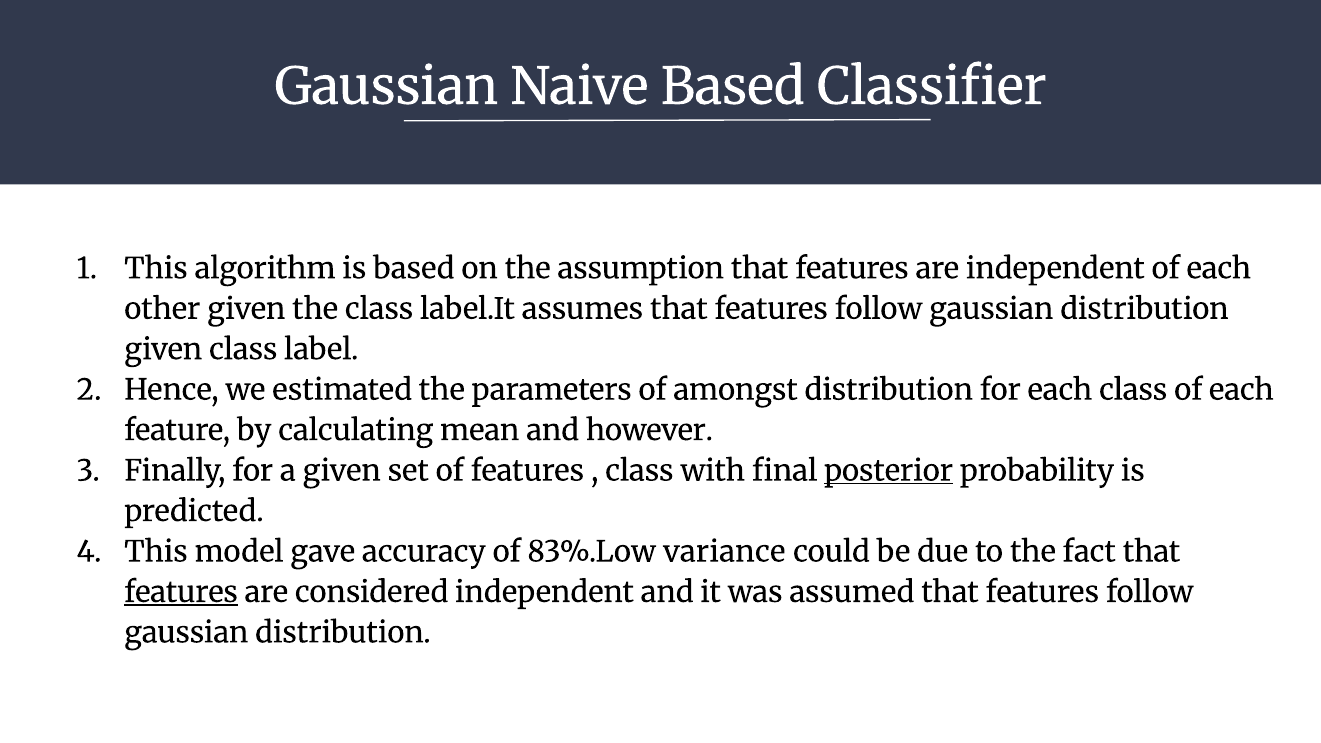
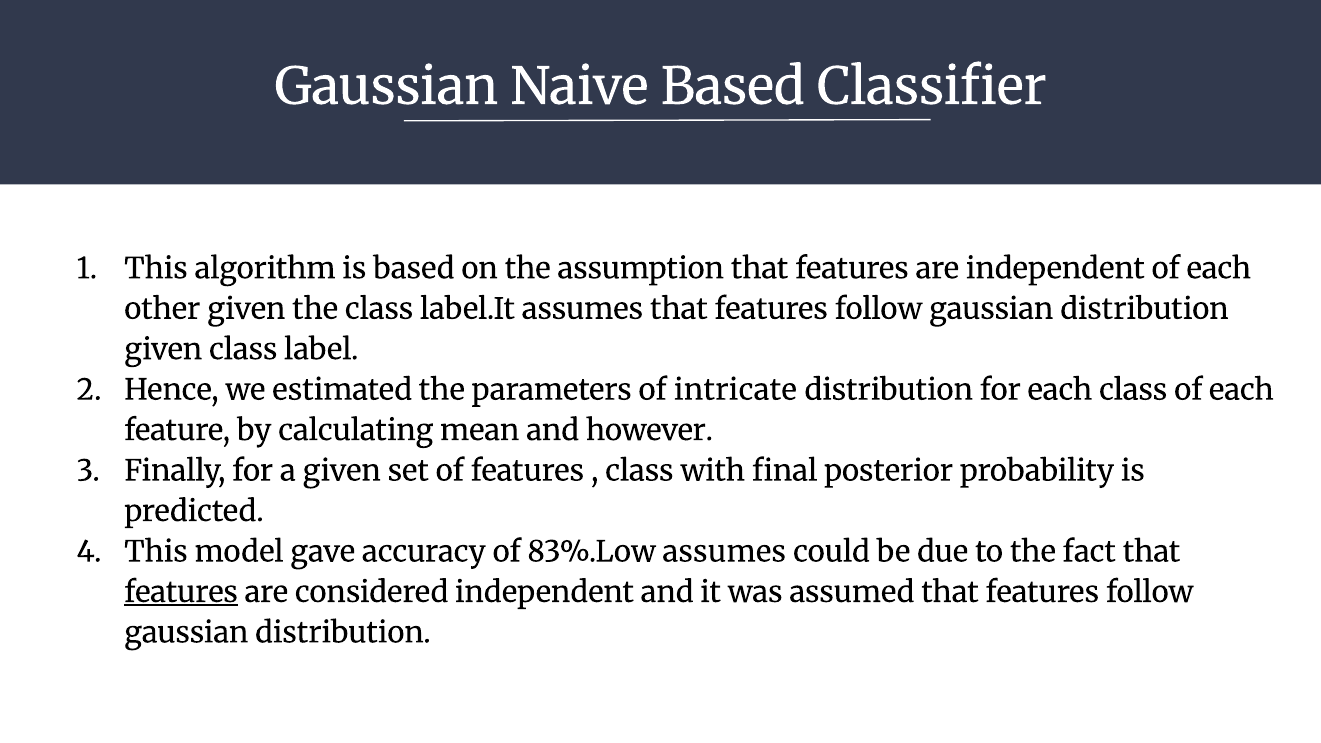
amongst: amongst -> intricate (735, 390)
posterior underline: present -> none (889, 471)
83%.Low variance: variance -> assumes (724, 552)
